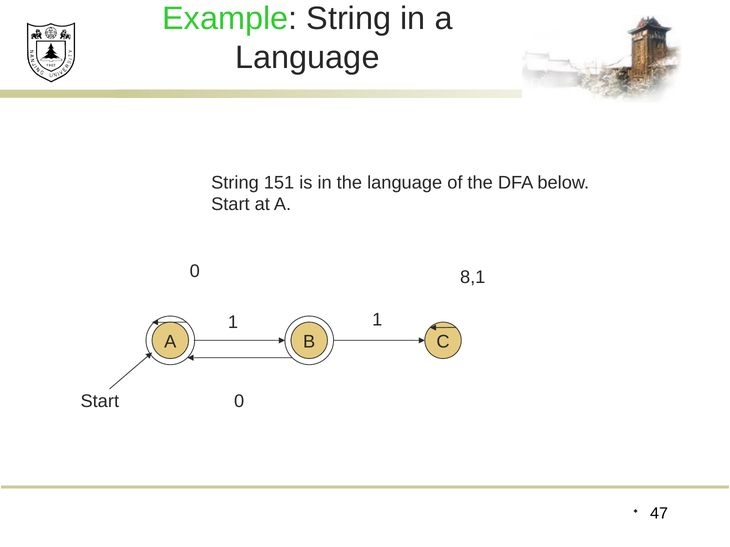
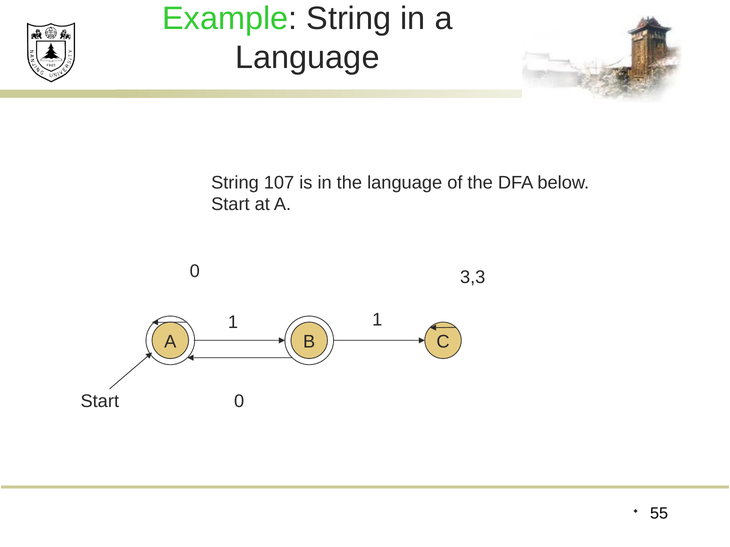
151: 151 -> 107 (279, 183)
8,1: 8,1 -> 3,3 (473, 277)
47: 47 -> 55 (659, 514)
